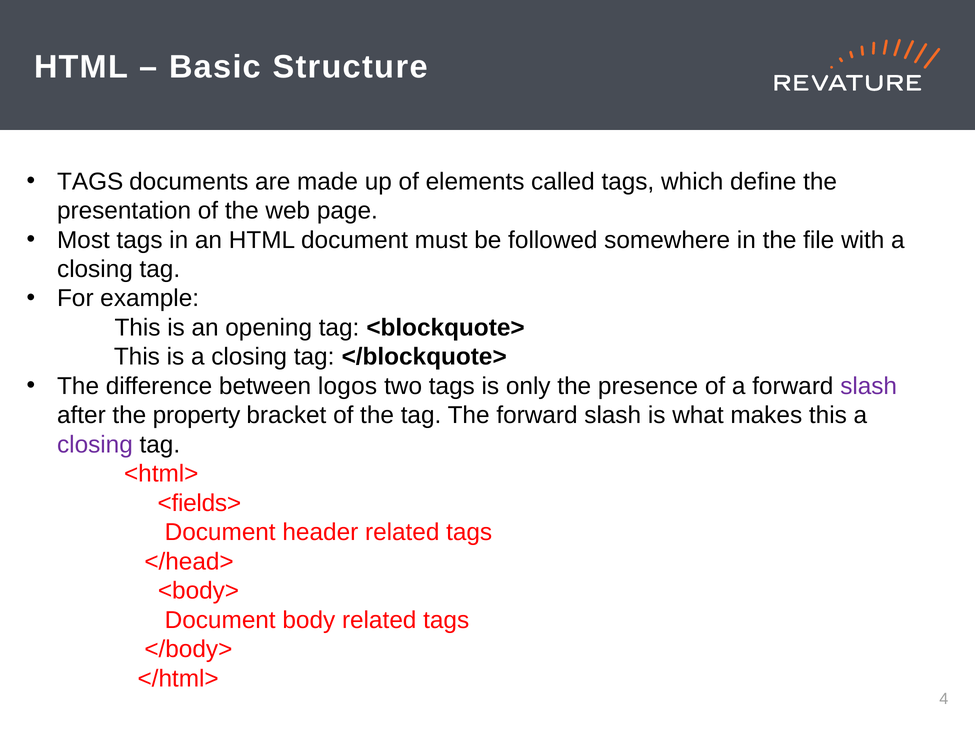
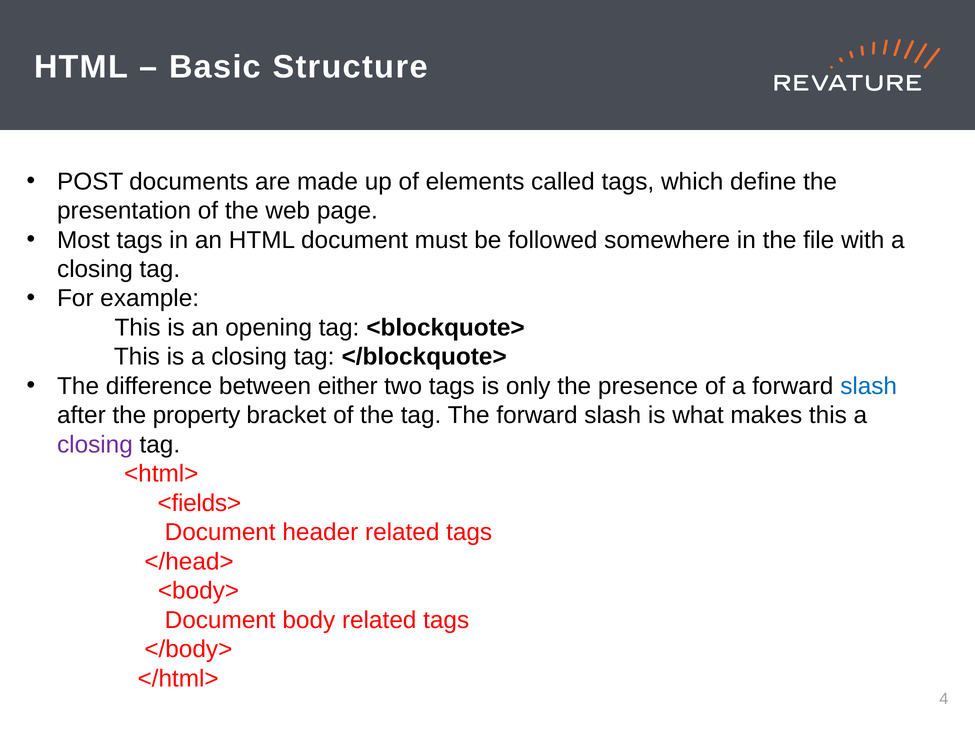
TAGS: TAGS -> POST (90, 182)
logos: logos -> either (348, 386)
slash colour: purple -> blue (869, 386)
